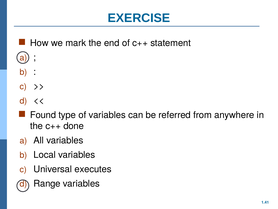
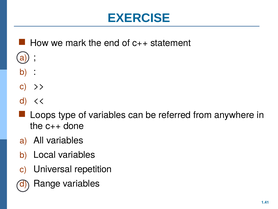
Found: Found -> Loops (43, 115)
executes: executes -> repetition (93, 169)
